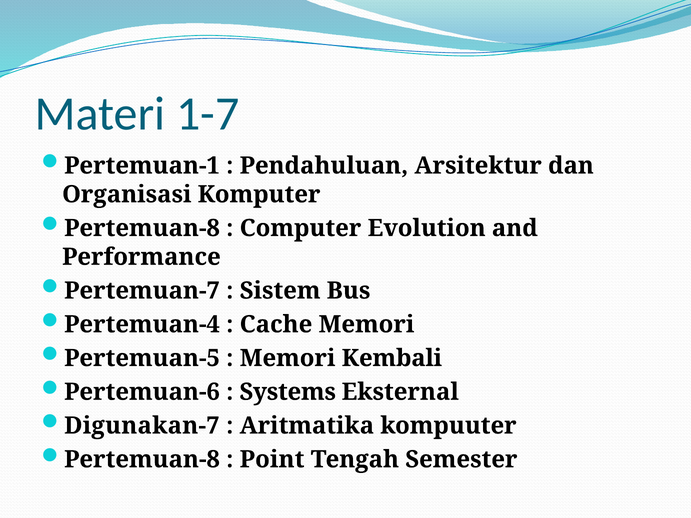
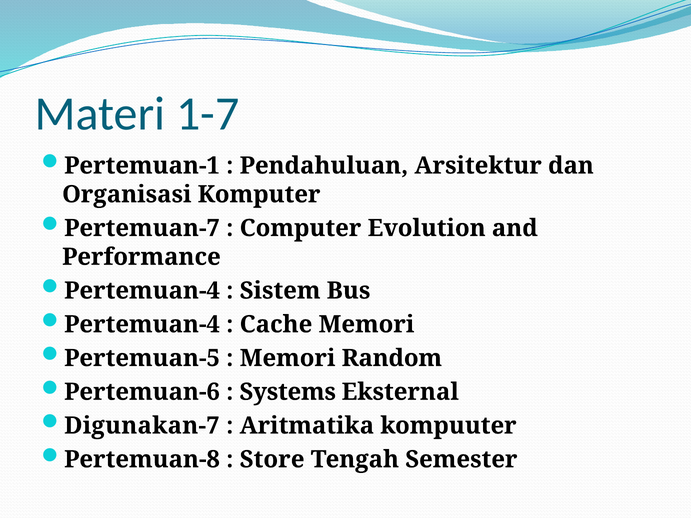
Pertemuan-8: Pertemuan-8 -> Pertemuan-7 (142, 228)
Pertemuan-7: Pertemuan-7 -> Pertemuan-4 (142, 291)
Kembali: Kembali -> Random (392, 358)
Point: Point -> Store (272, 460)
